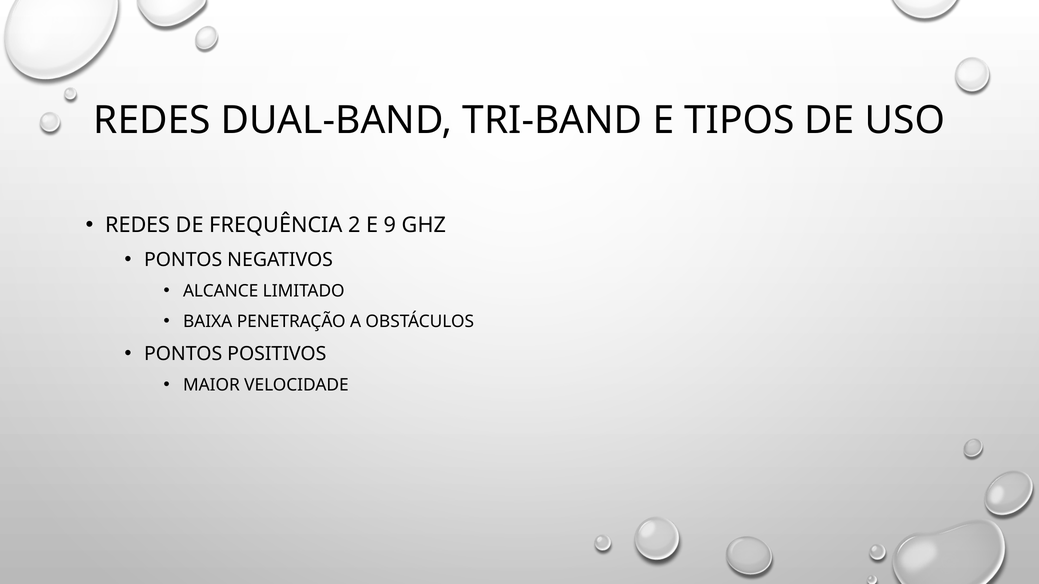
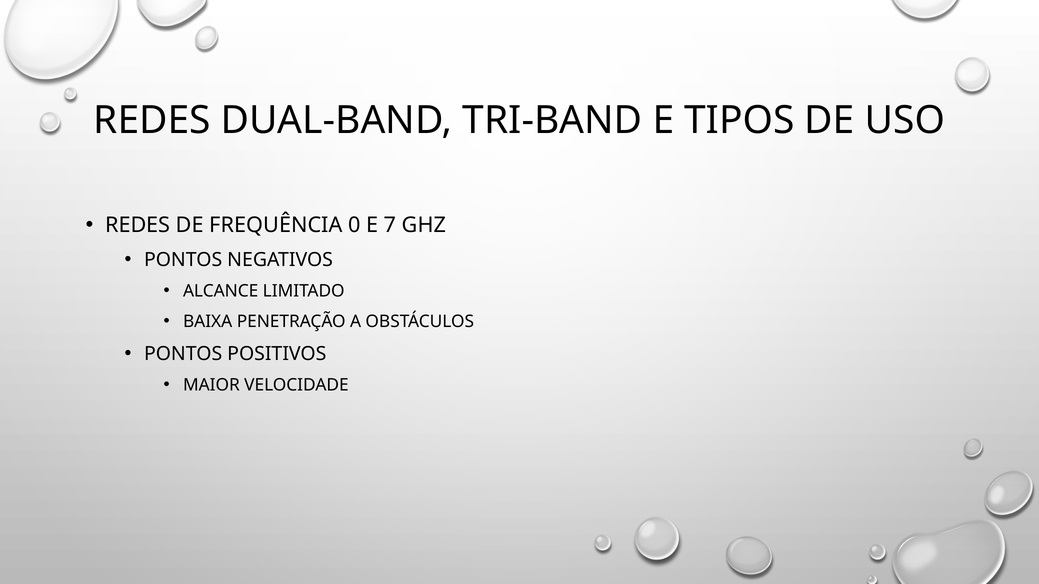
2: 2 -> 0 (354, 225)
9: 9 -> 7 (390, 225)
